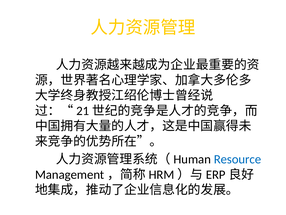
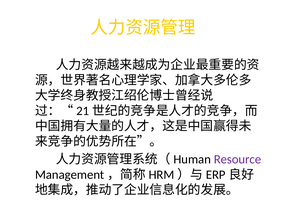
Resource colour: blue -> purple (238, 159)
